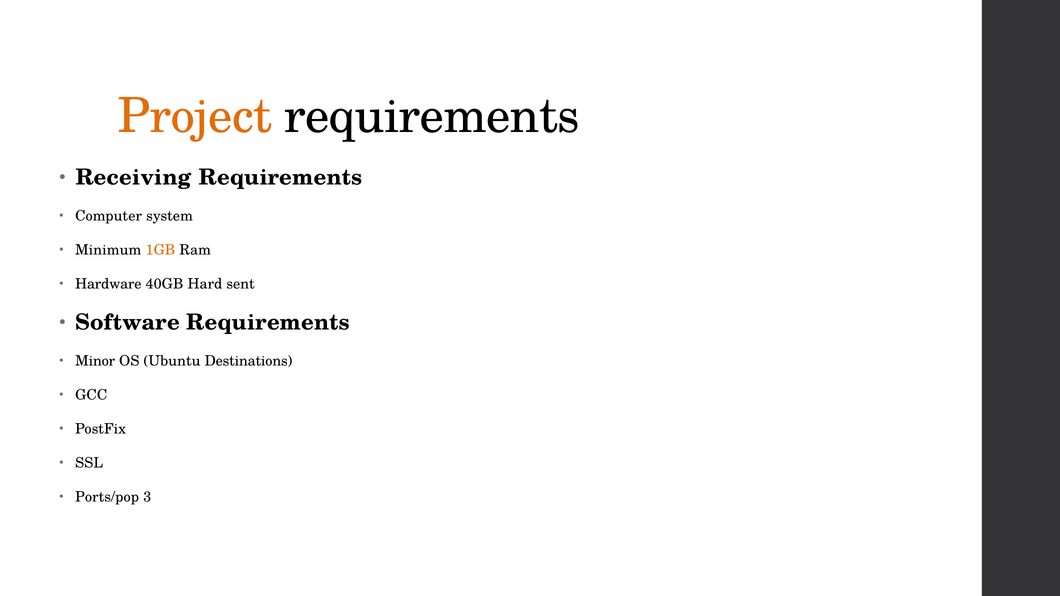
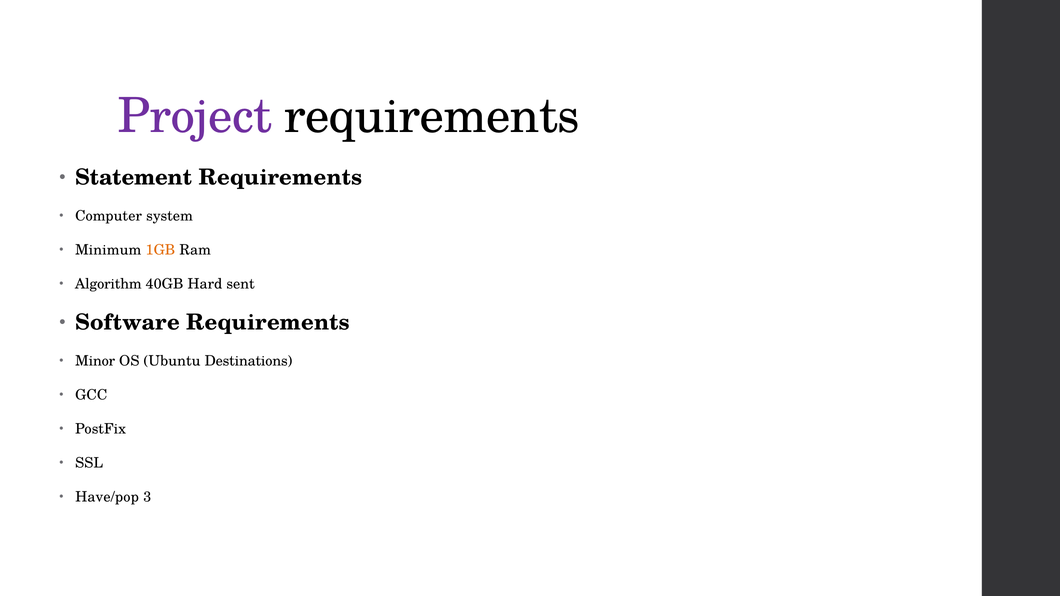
Project colour: orange -> purple (195, 117)
Receiving: Receiving -> Statement (134, 178)
Hardware: Hardware -> Algorithm (108, 284)
Ports/pop: Ports/pop -> Have/pop (107, 497)
